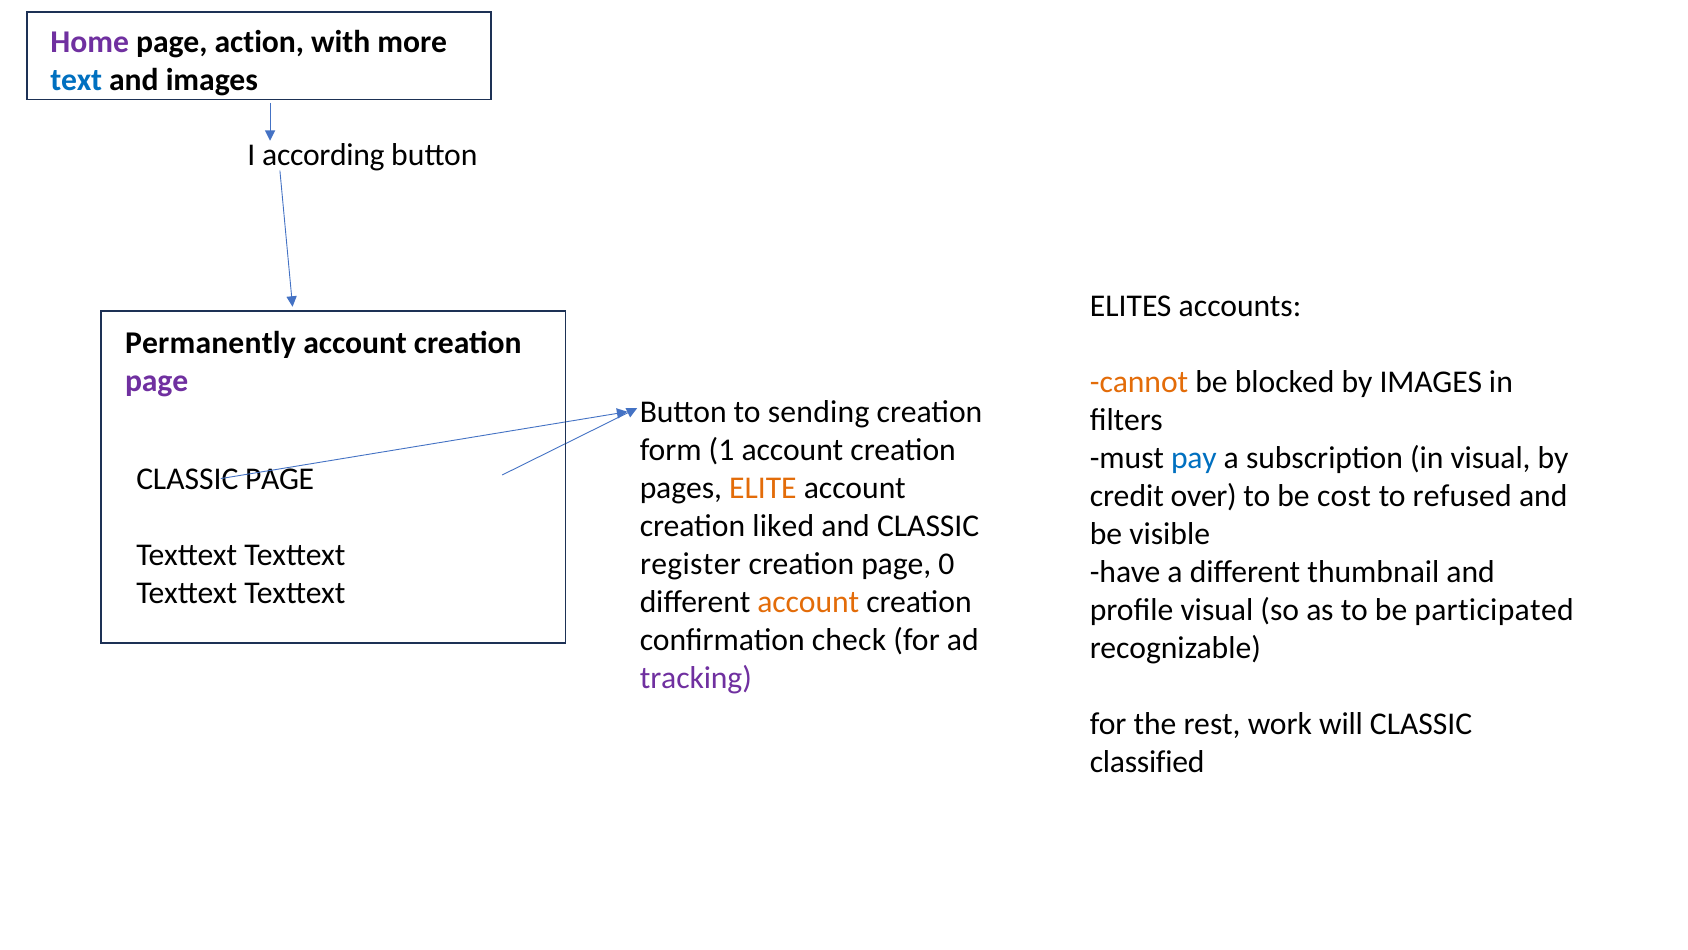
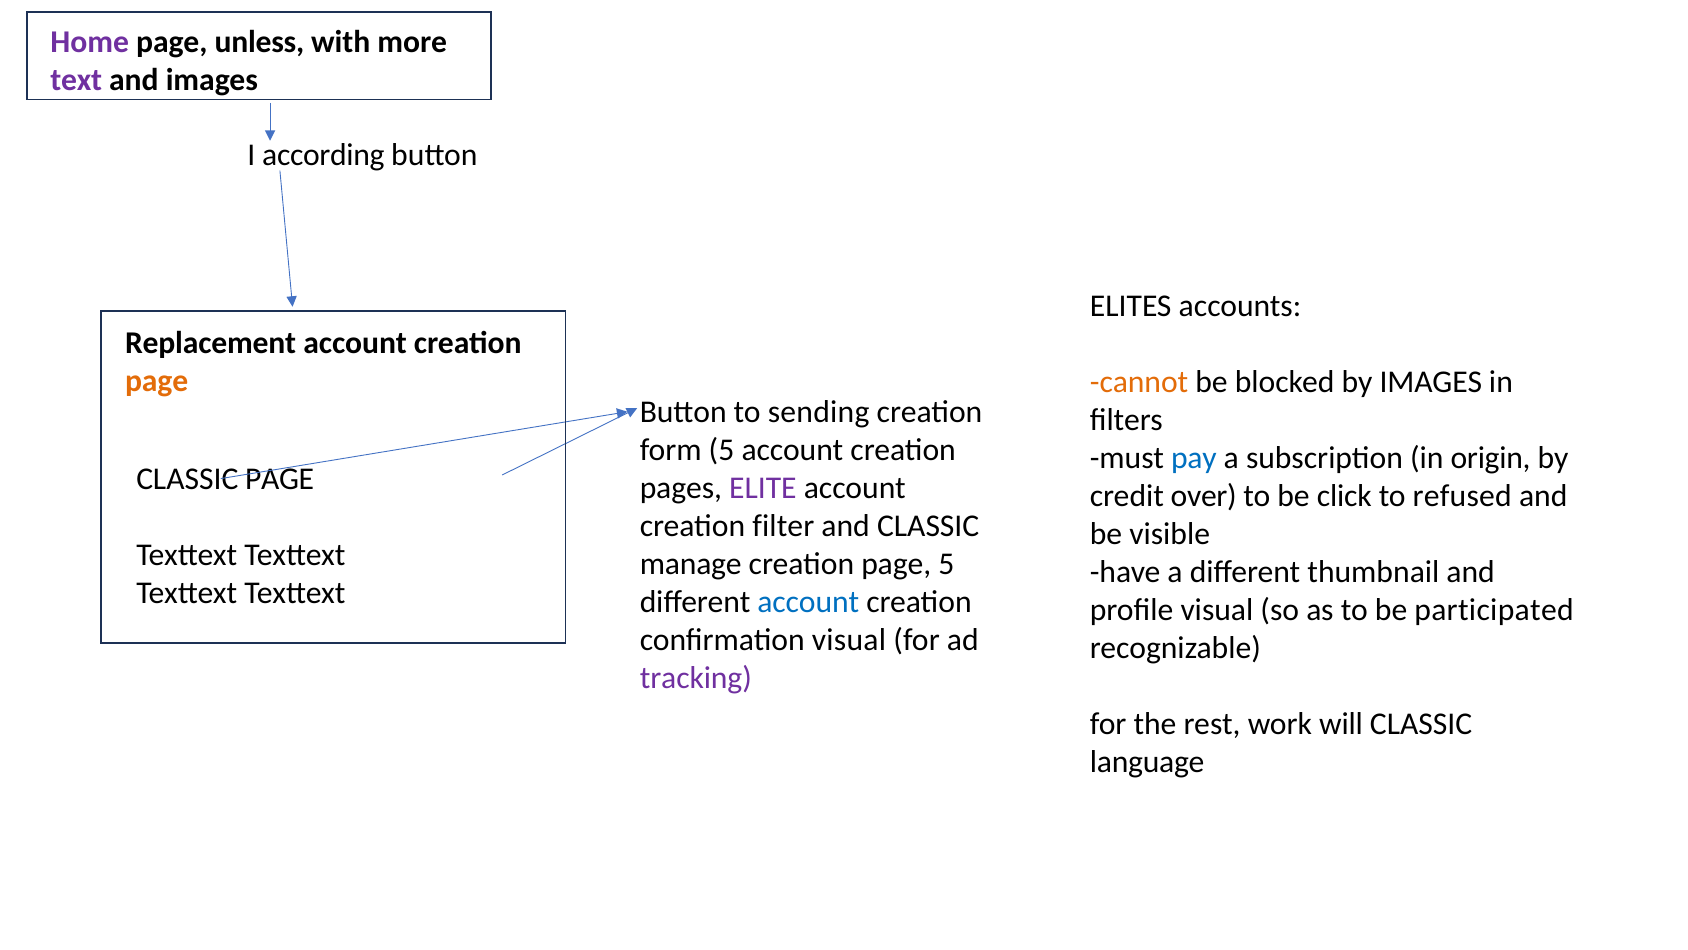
action: action -> unless (259, 42)
text colour: blue -> purple (76, 80)
Permanently: Permanently -> Replacement (211, 342)
page colour: purple -> orange (157, 380)
form 1: 1 -> 5 (721, 450)
in visual: visual -> origin (1491, 458)
ELITE colour: orange -> purple (763, 488)
cost: cost -> click (1344, 496)
liked: liked -> filter (783, 526)
register: register -> manage (691, 564)
page 0: 0 -> 5 (946, 564)
account colour: orange -> blue (808, 602)
confirmation check: check -> visual (849, 640)
classified: classified -> language (1147, 762)
